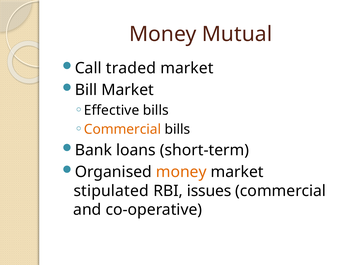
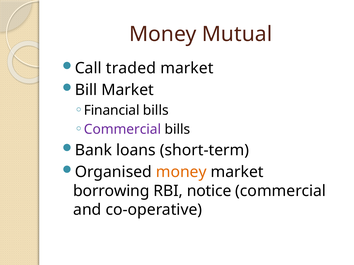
Effective: Effective -> Financial (112, 110)
Commercial colour: orange -> purple (122, 130)
stipulated: stipulated -> borrowing (111, 191)
issues: issues -> notice (209, 191)
